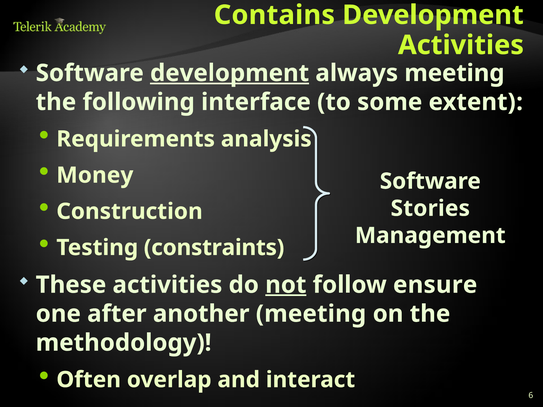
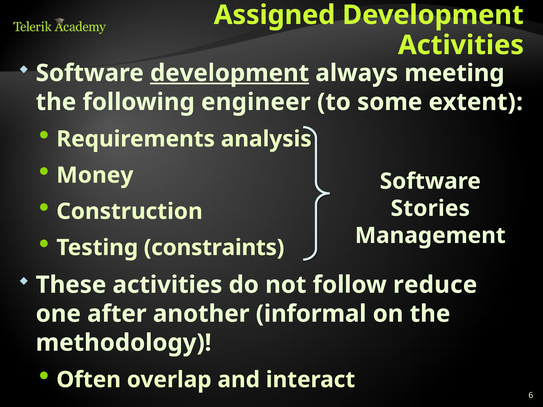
Contains: Contains -> Assigned (275, 15)
interface: interface -> engineer (256, 102)
not underline: present -> none (286, 285)
ensure: ensure -> reduce (435, 285)
another meeting: meeting -> informal (311, 314)
